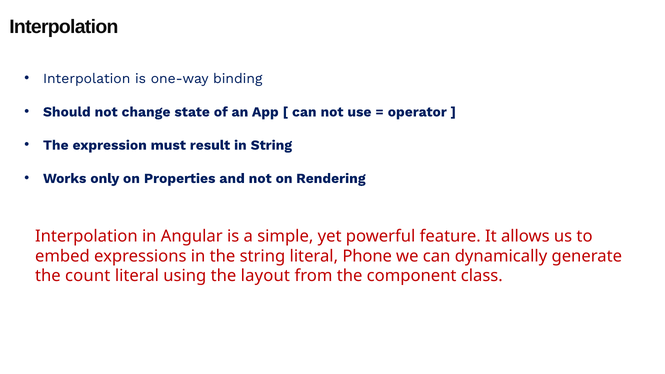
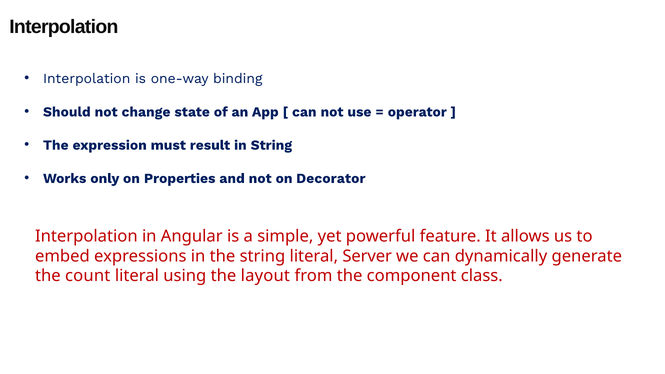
Rendering: Rendering -> Decorator (331, 178)
Phone: Phone -> Server (367, 256)
